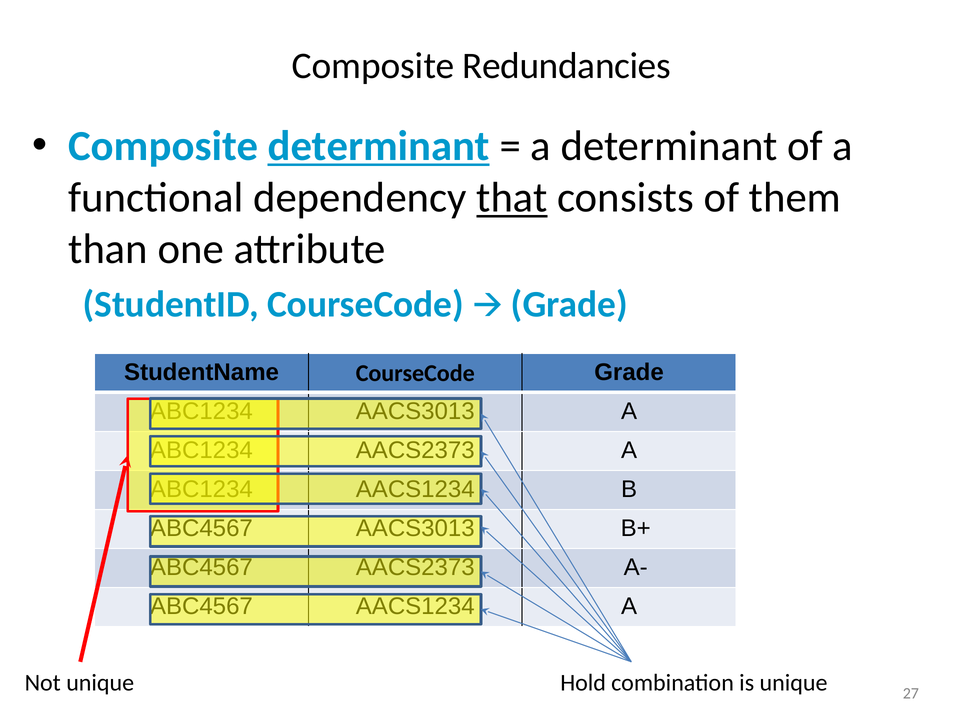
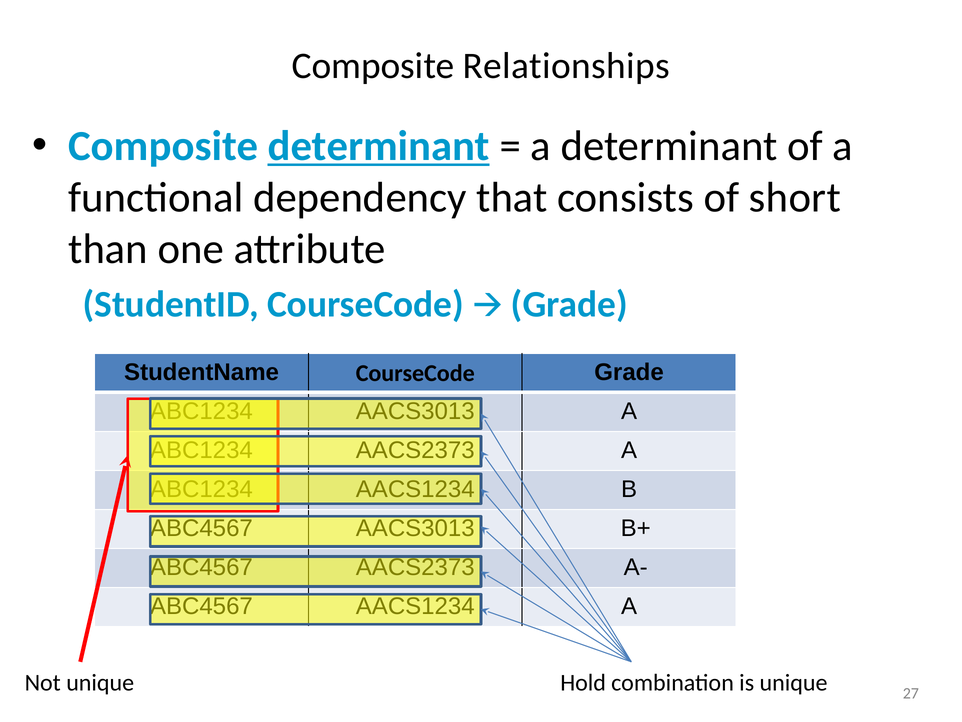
Redundancies: Redundancies -> Relationships (566, 66)
that underline: present -> none (512, 198)
them: them -> short (795, 198)
